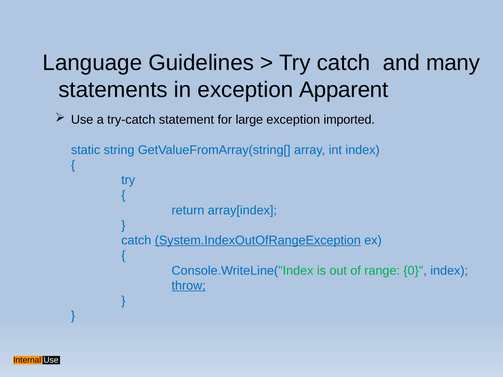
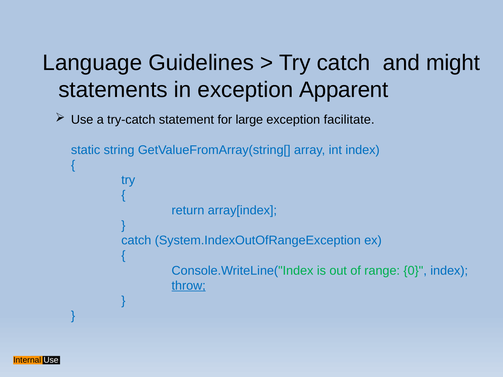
many: many -> might (453, 63)
imported: imported -> facilitate (349, 120)
System.IndexOutOfRangeException underline: present -> none (258, 241)
